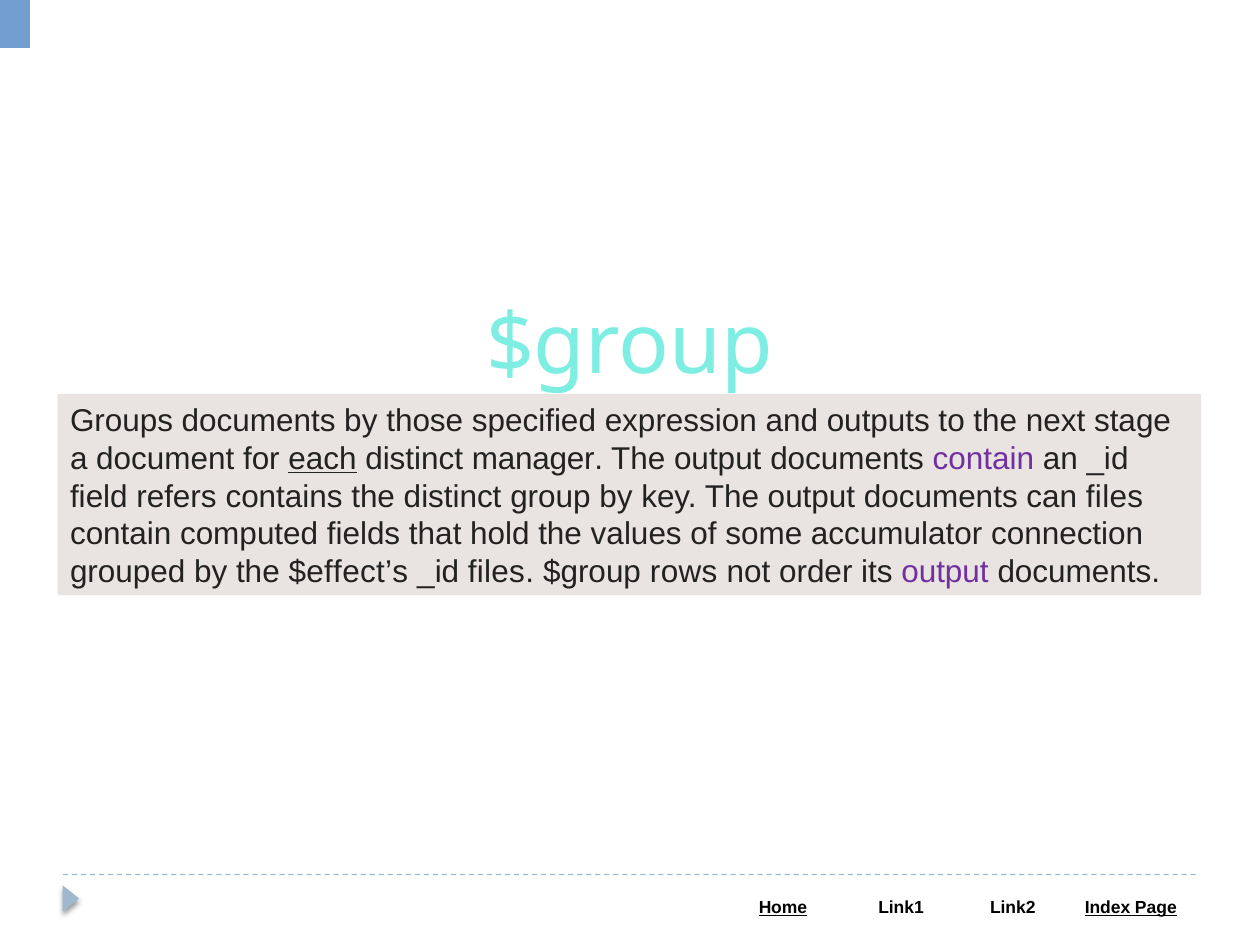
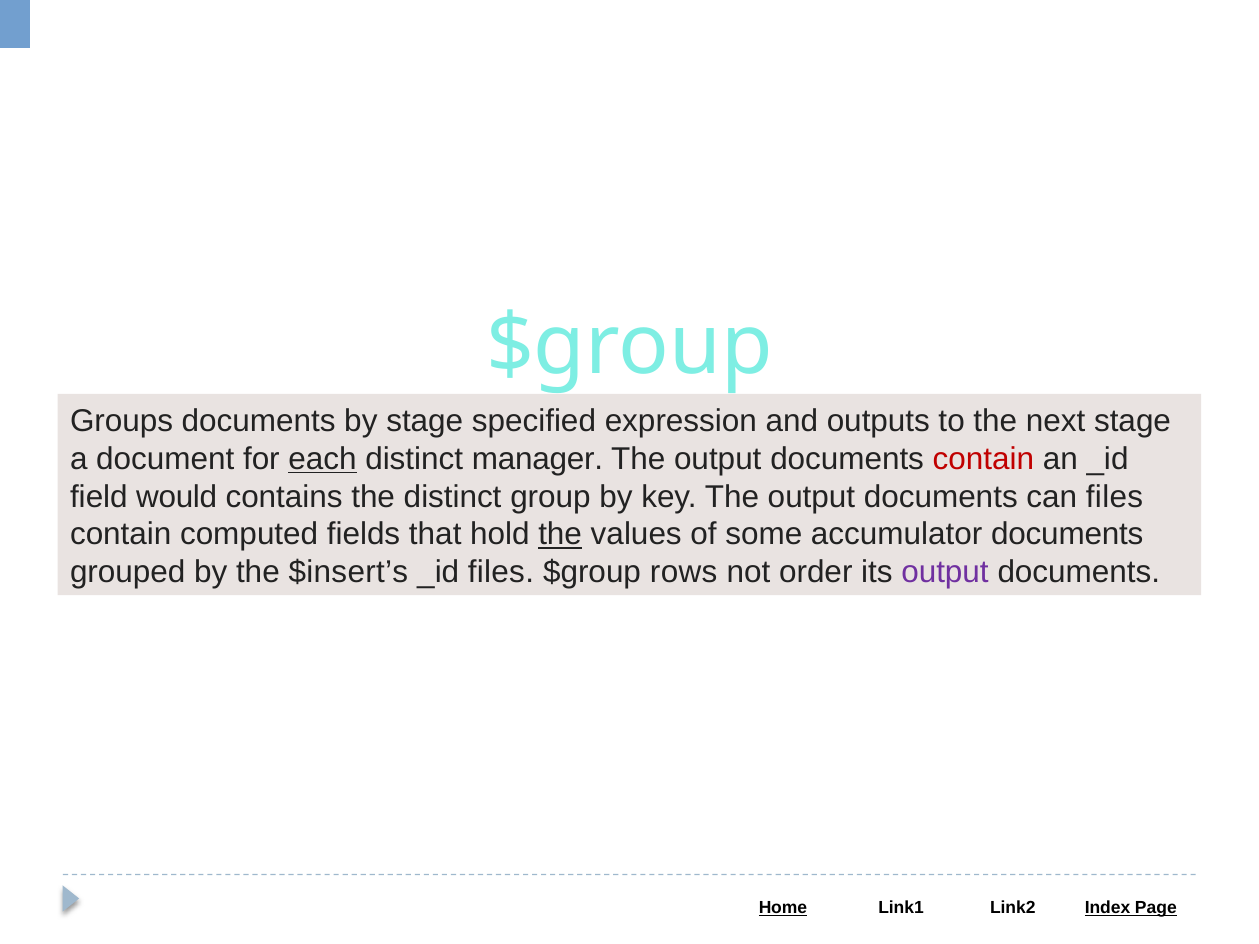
by those: those -> stage (425, 421)
contain colour: purple -> red (983, 459)
refers: refers -> would (177, 497)
the underline: none -> present (560, 535)
accumulator connection: connection -> documents (1067, 535)
$effect’s: $effect’s -> $insert’s (348, 572)
